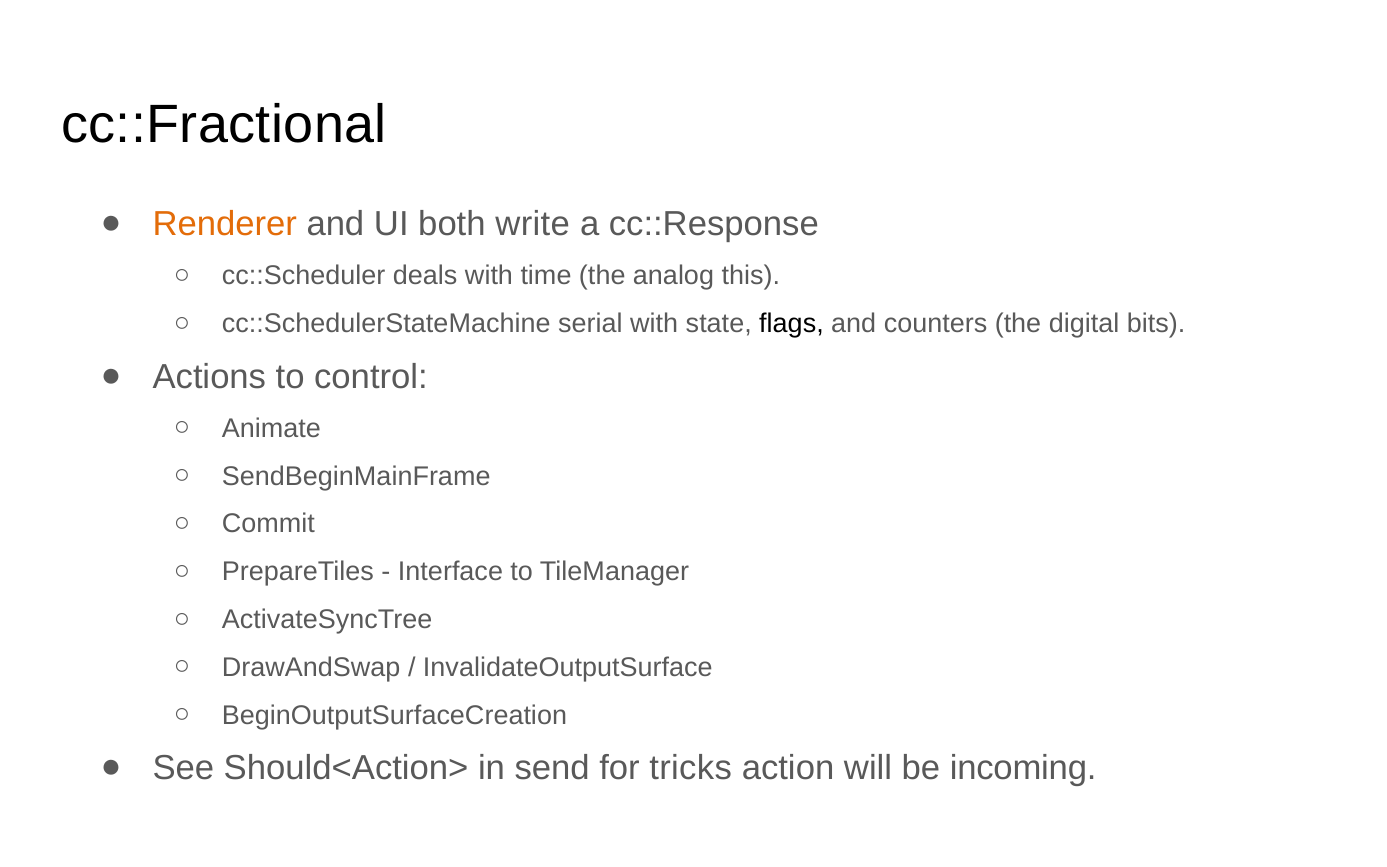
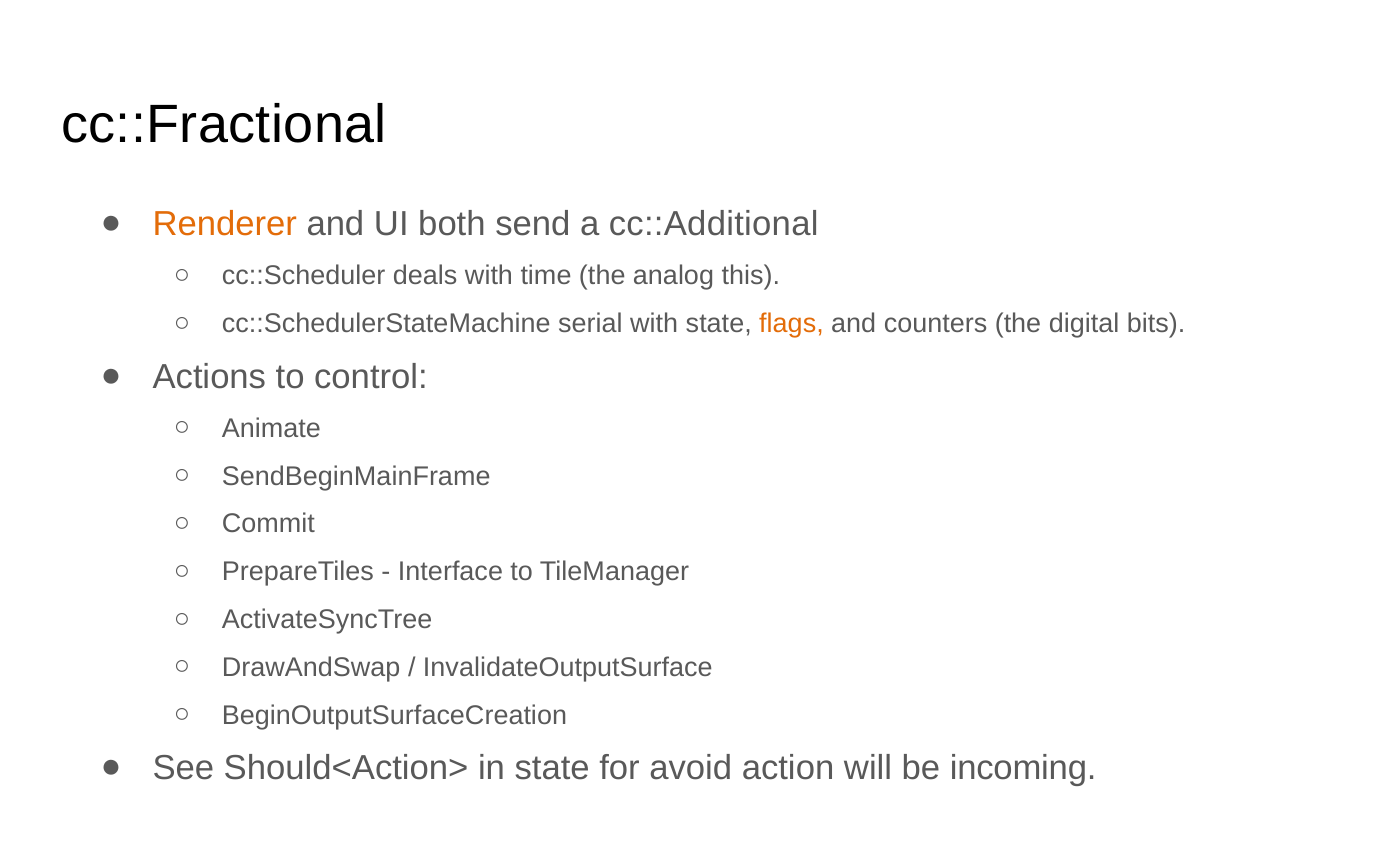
write: write -> send (533, 224)
cc::Response: cc::Response -> cc::Additional (714, 224)
flags colour: black -> orange (791, 324)
in send: send -> state (552, 768)
tricks: tricks -> avoid (691, 768)
